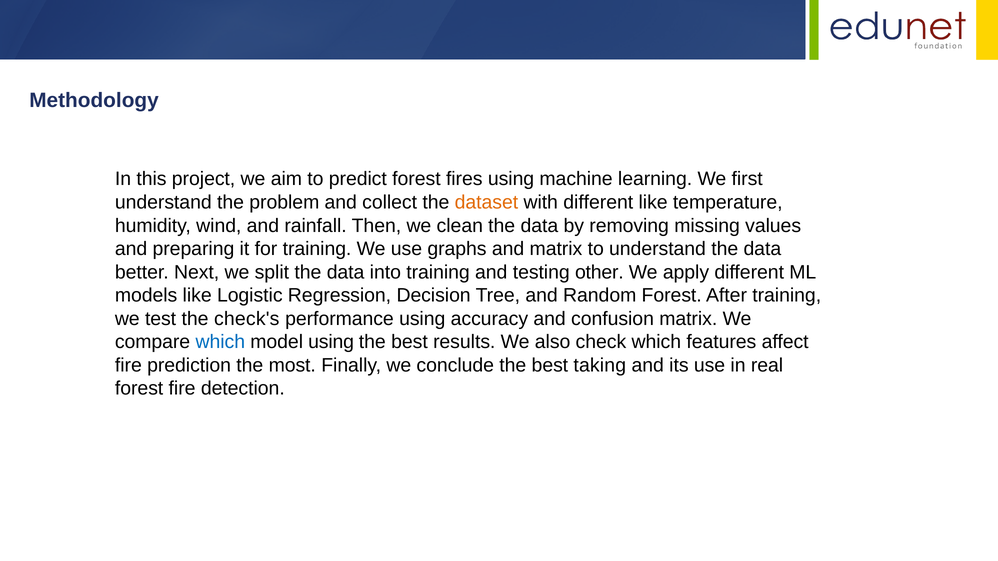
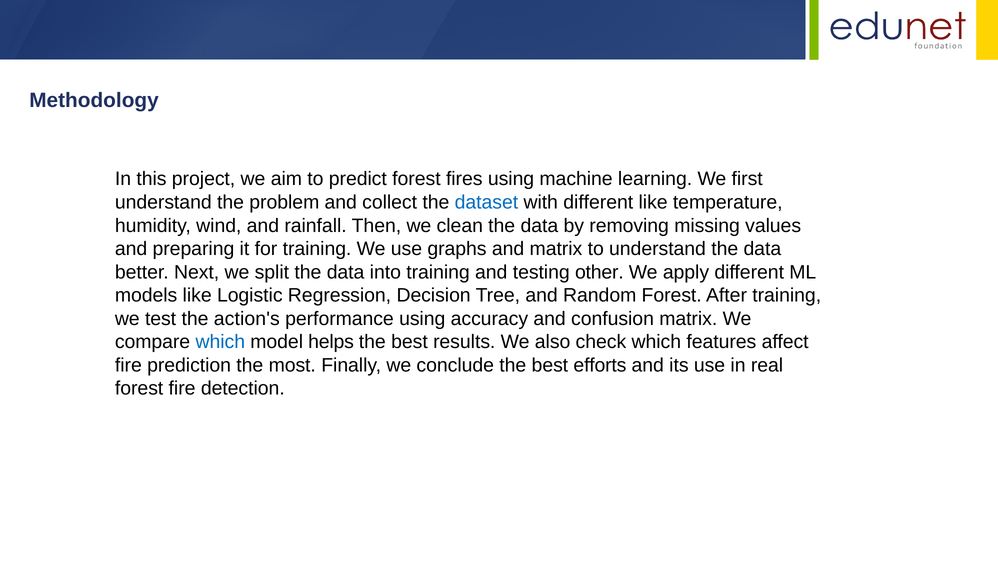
dataset colour: orange -> blue (486, 202)
check's: check's -> action's (247, 319)
model using: using -> helps (331, 342)
taking: taking -> efforts (600, 365)
